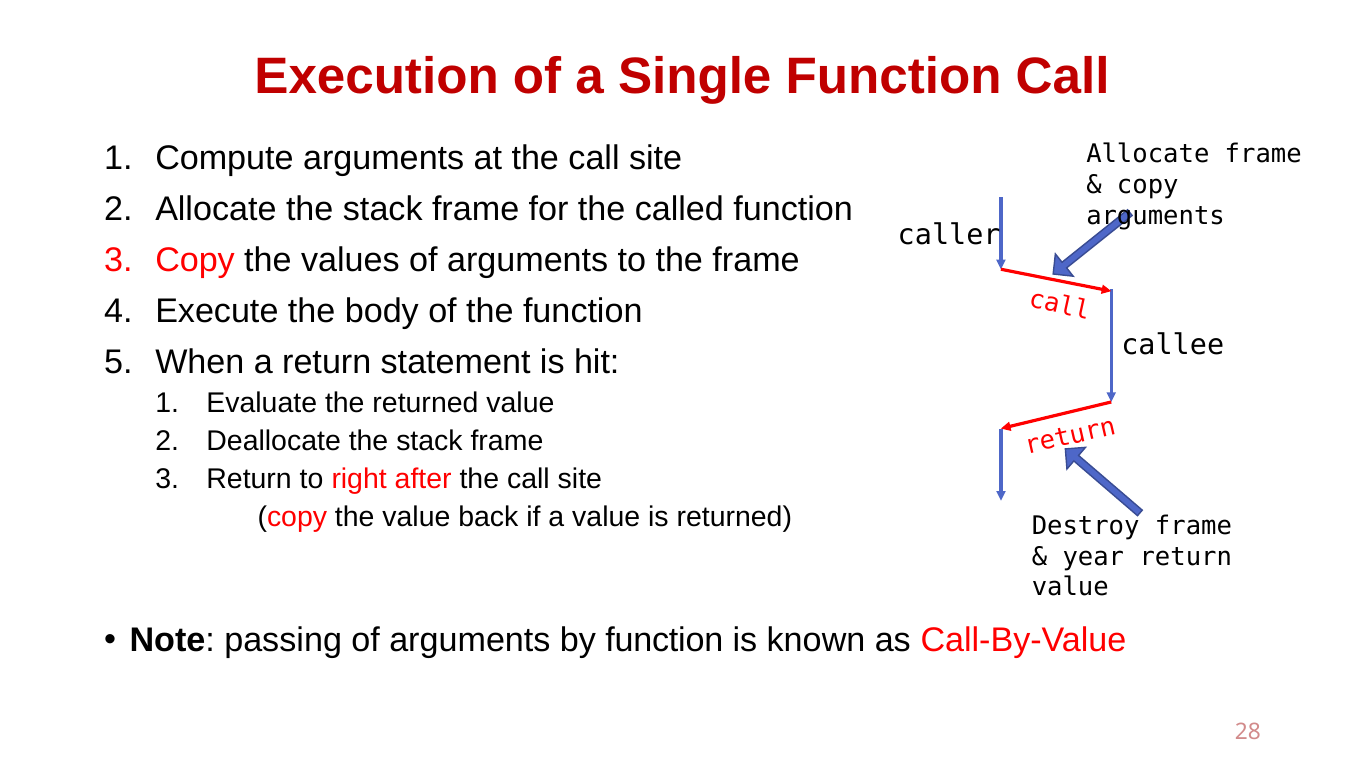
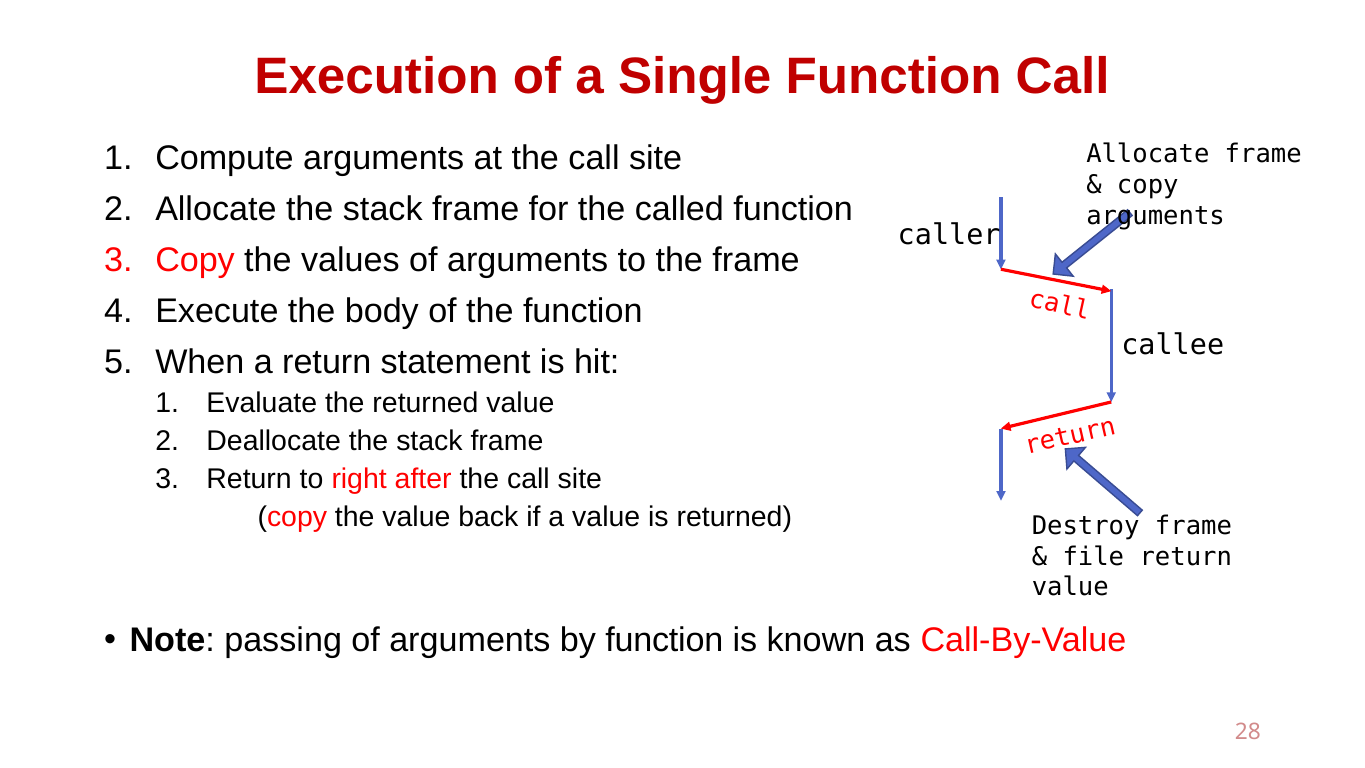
year: year -> file (1093, 557)
